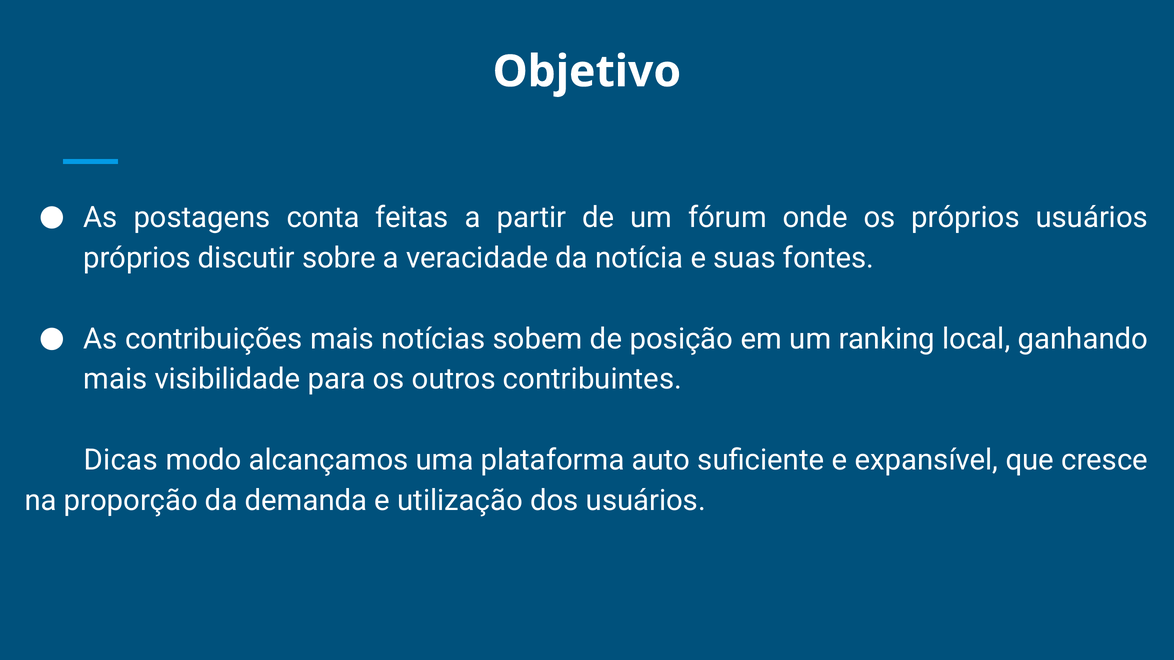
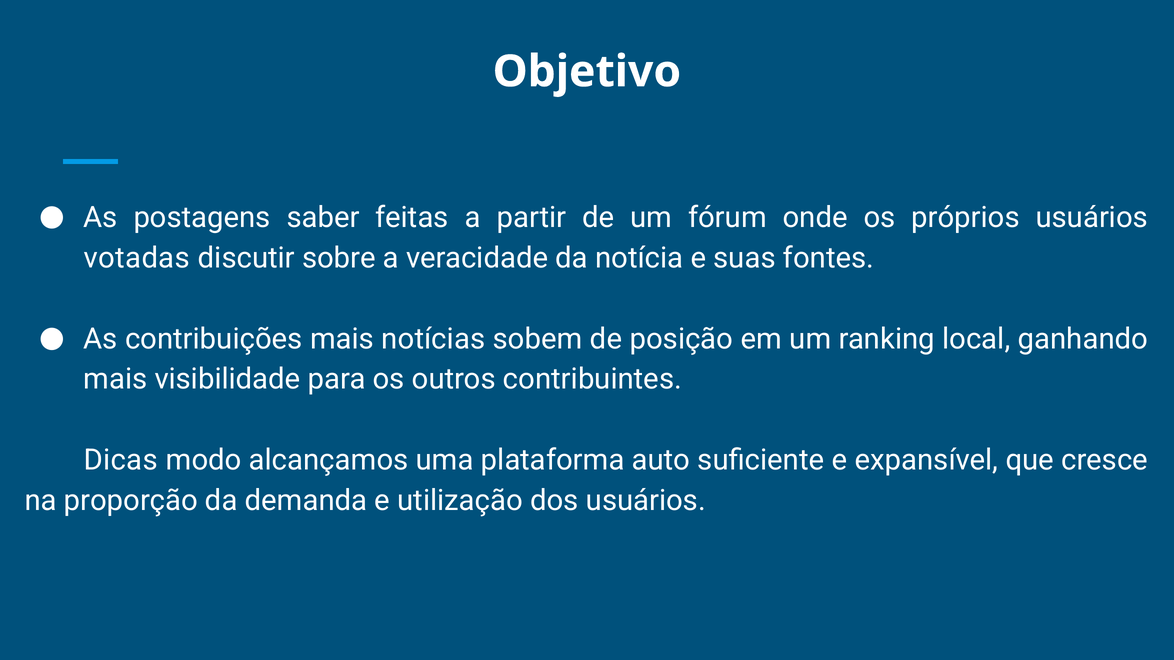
conta: conta -> saber (323, 218)
próprios: próprios -> votadas (137, 258)
